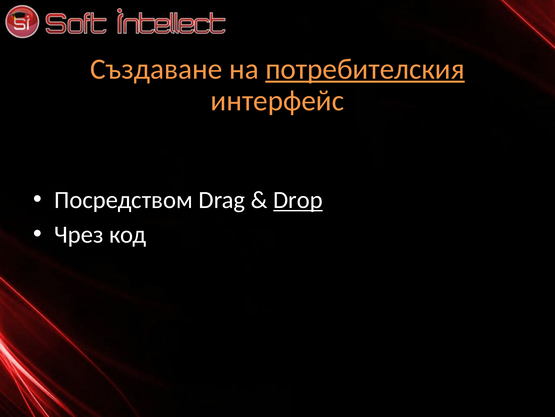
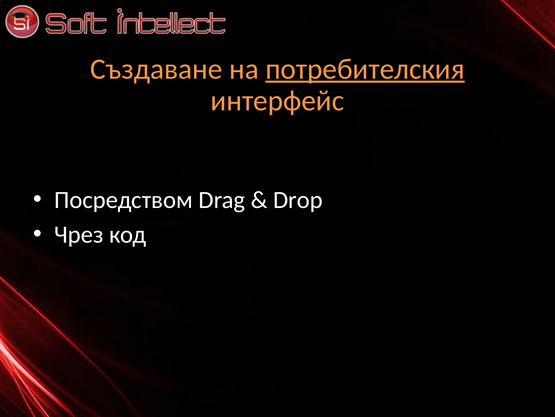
Drop underline: present -> none (298, 200)
